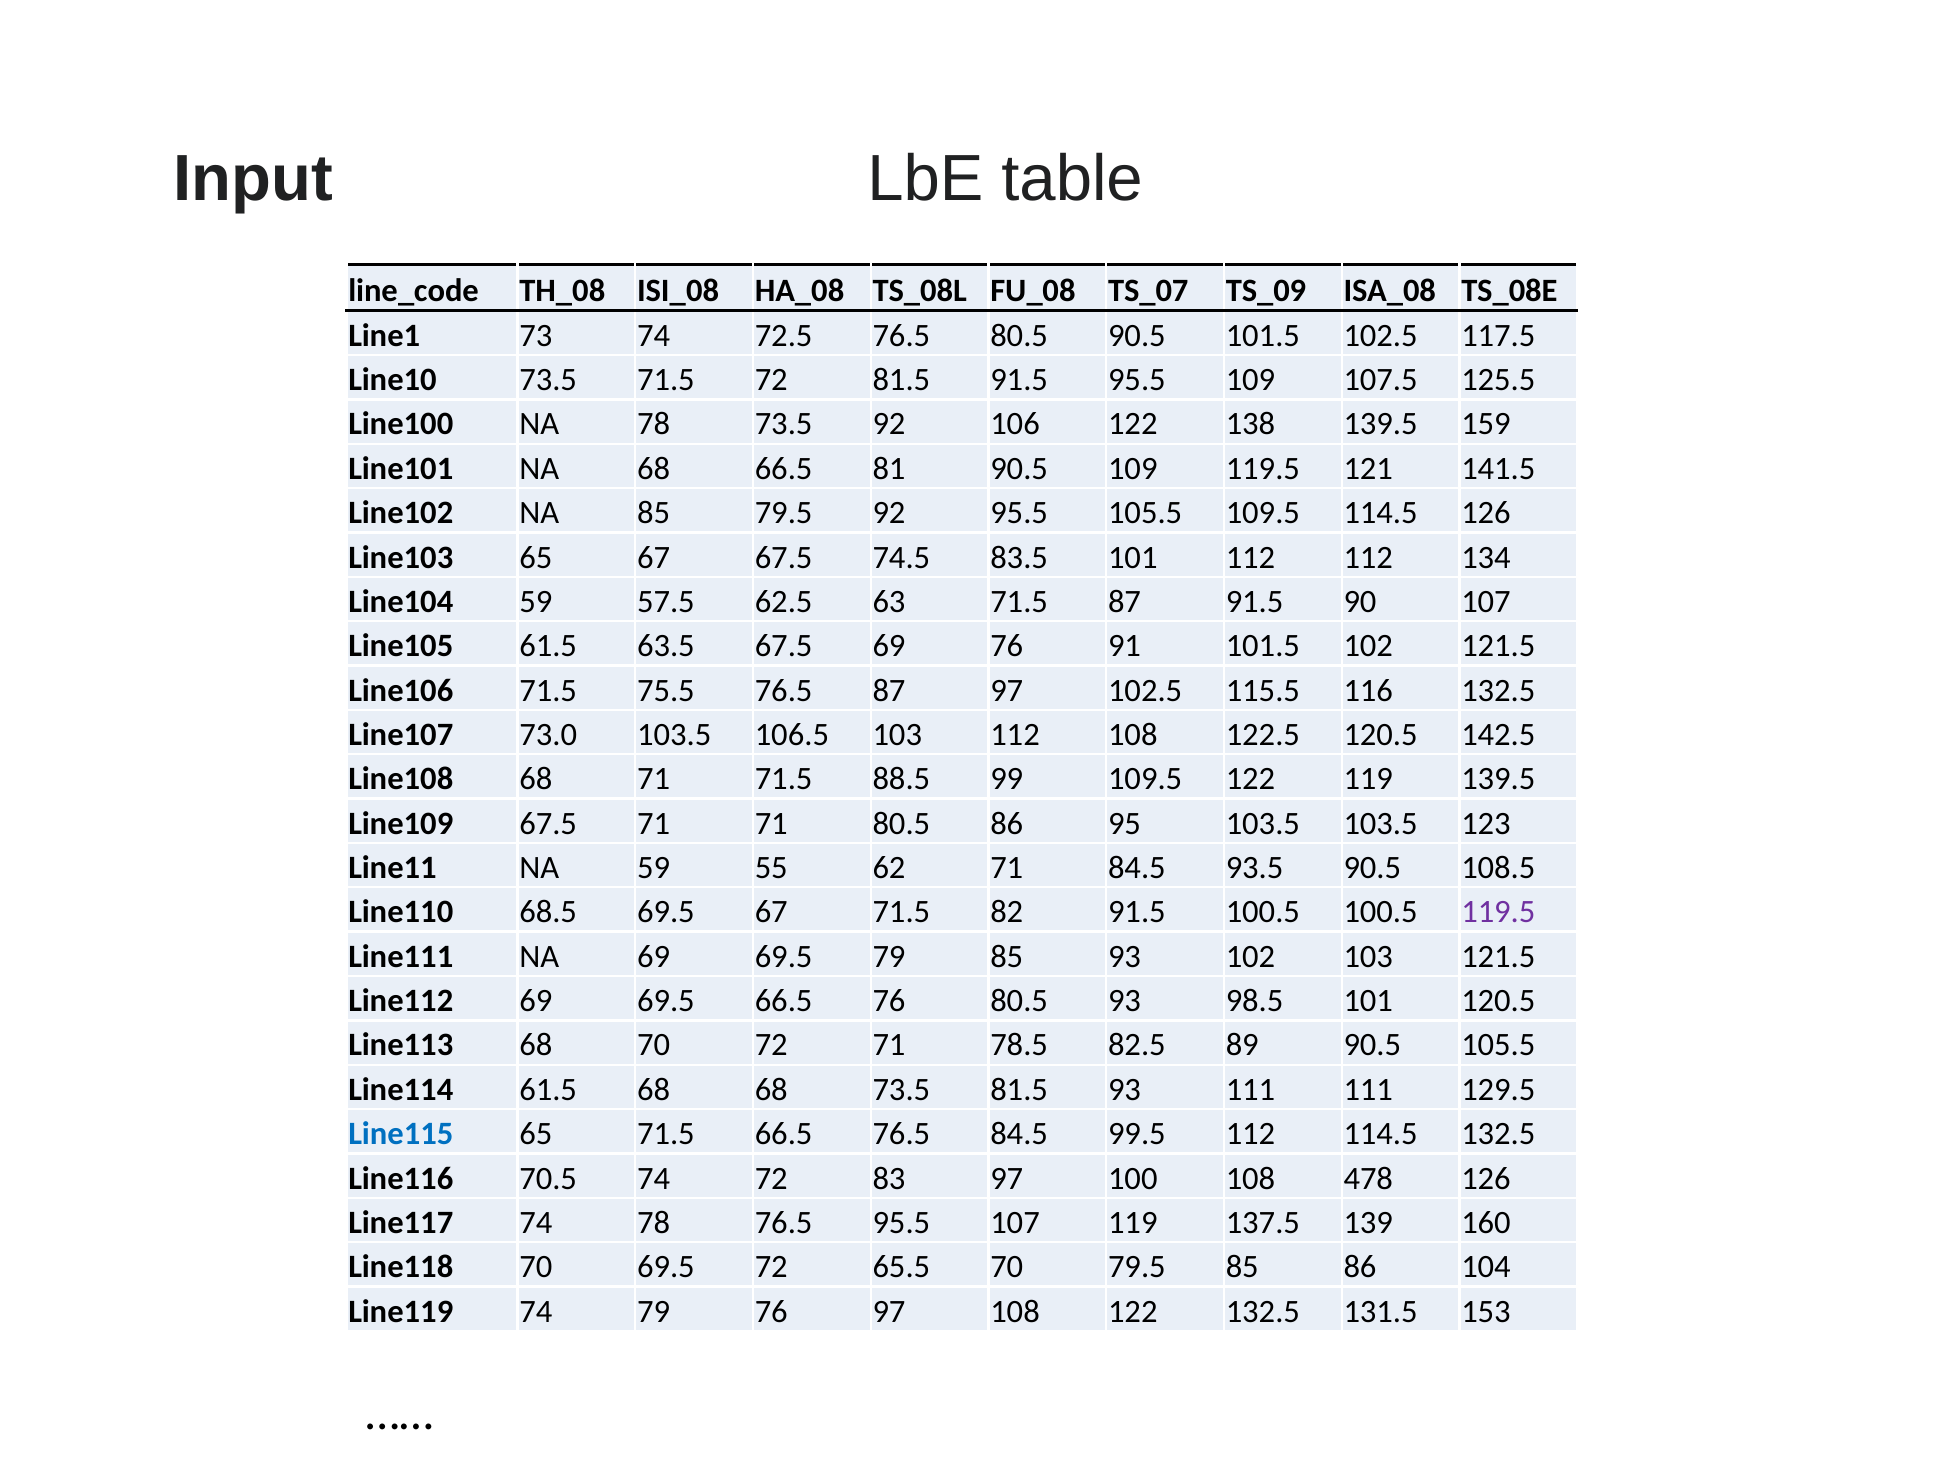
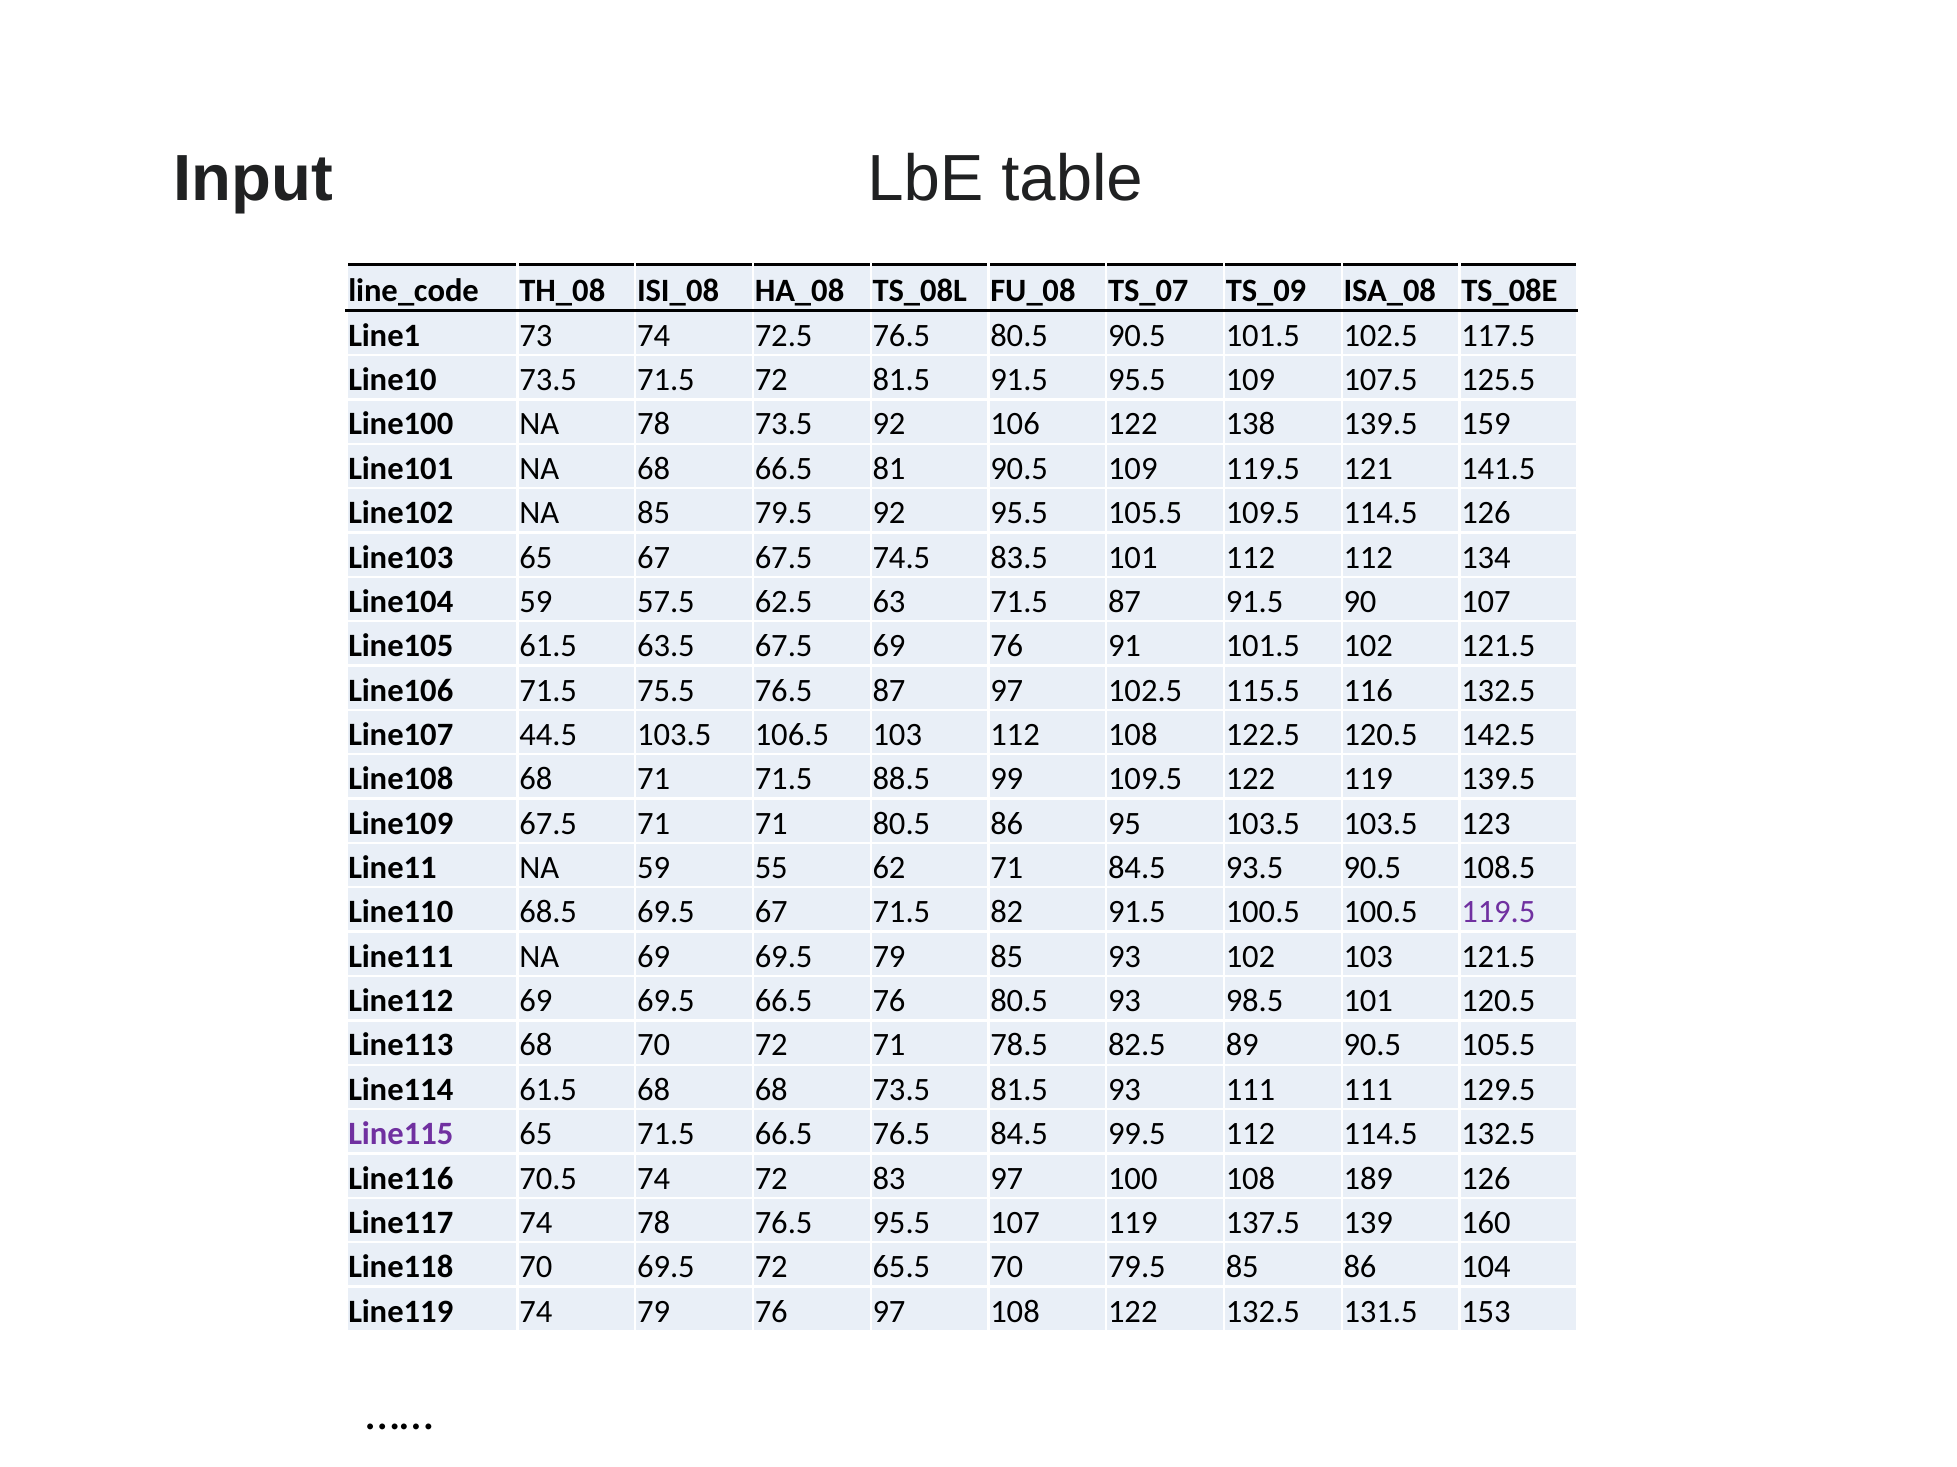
73.0: 73.0 -> 44.5 (548, 735)
Line115 colour: blue -> purple (401, 1134)
478: 478 -> 189 (1368, 1179)
